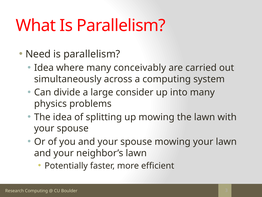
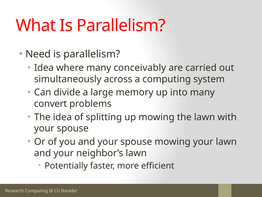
consider: consider -> memory (135, 92)
physics: physics -> convert (50, 104)
